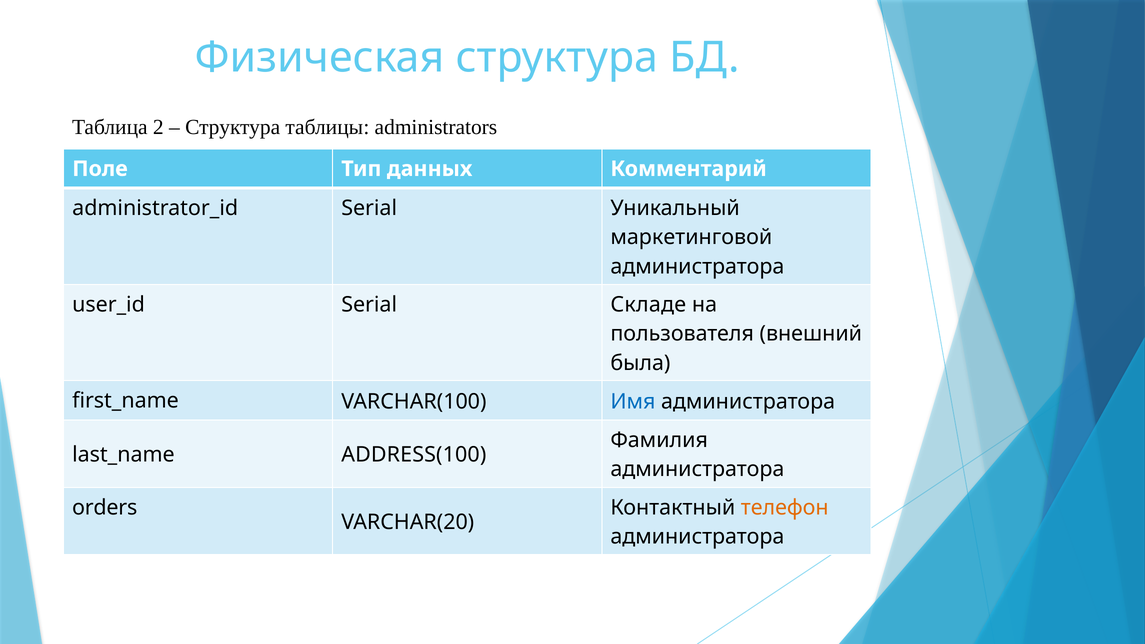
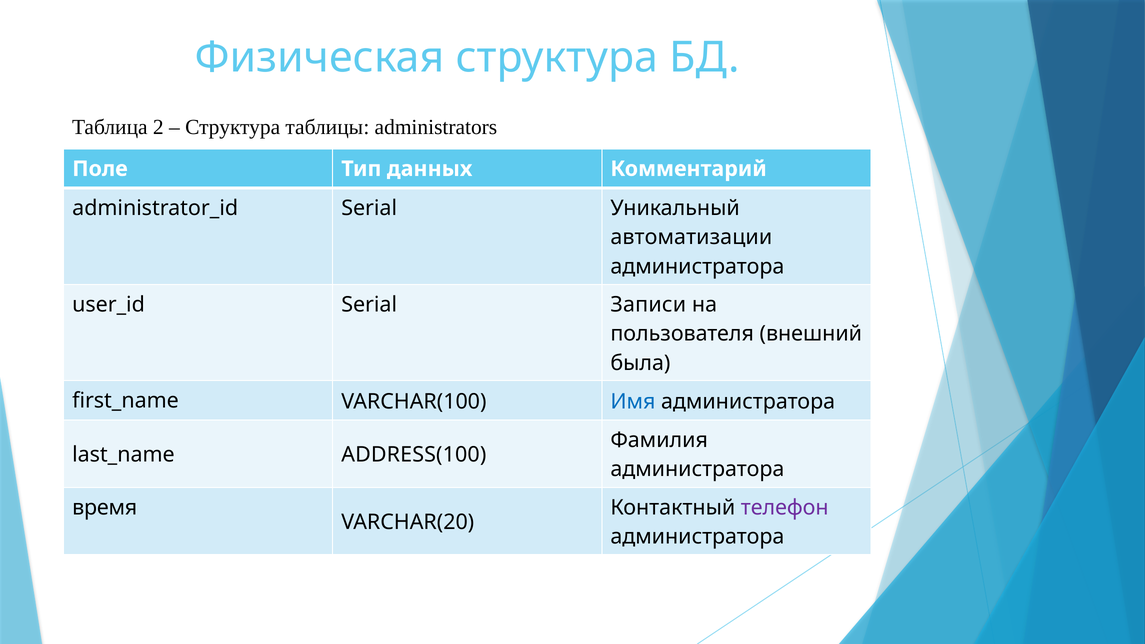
маркетинговой: маркетинговой -> автоматизации (691, 237)
Складе: Складе -> Записи (648, 305)
orders: orders -> время (105, 508)
телефон colour: orange -> purple (785, 508)
